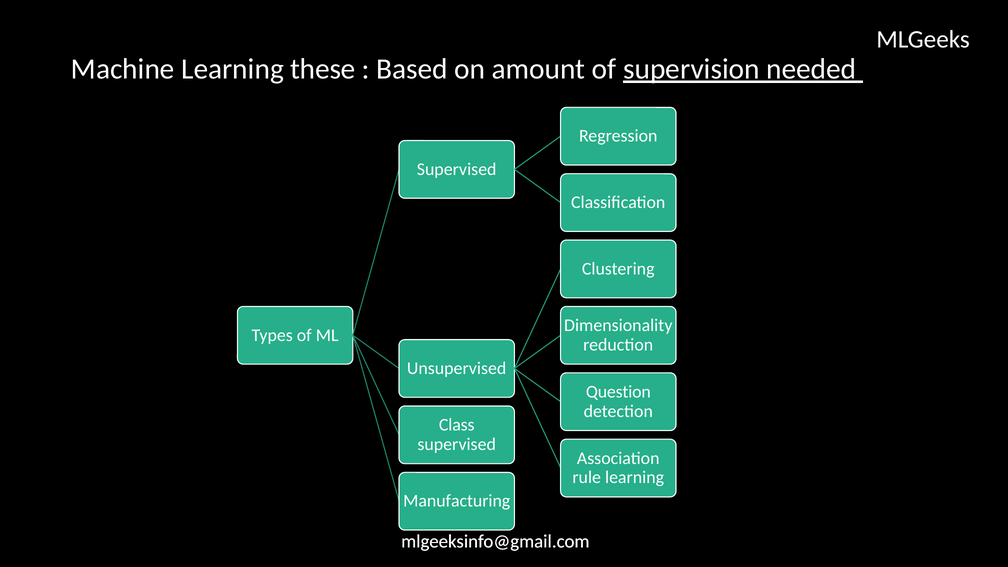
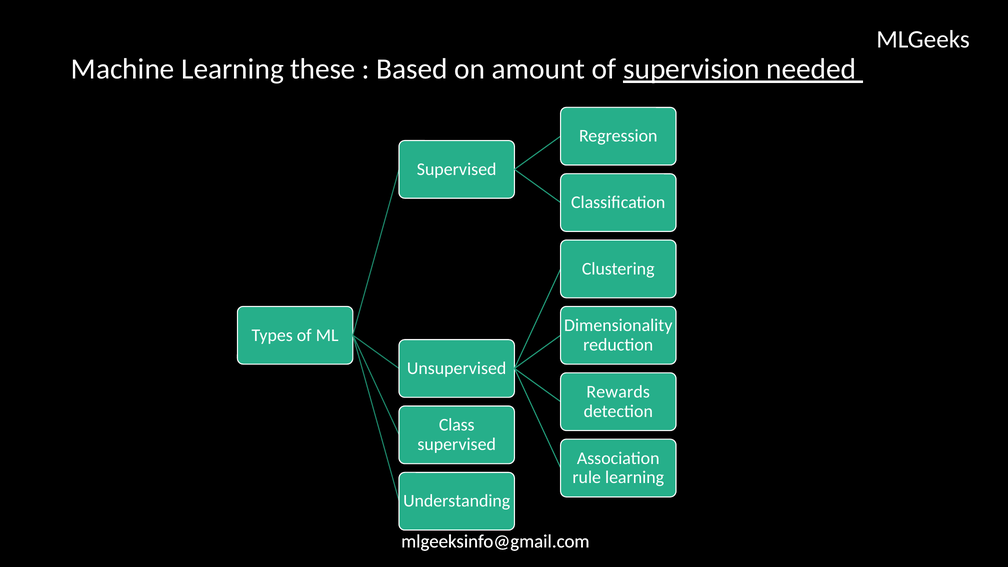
Question: Question -> Rewards (618, 392)
Manufacturing: Manufacturing -> Understanding (457, 501)
